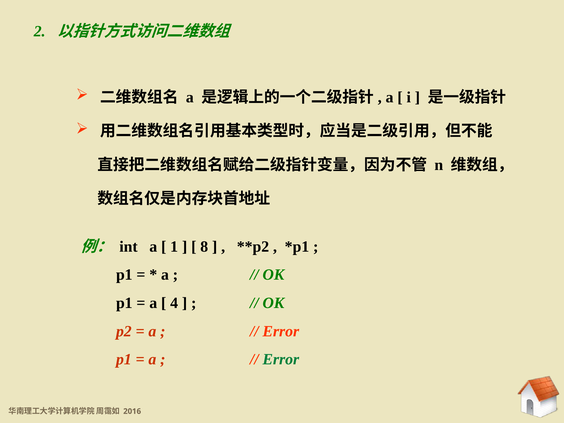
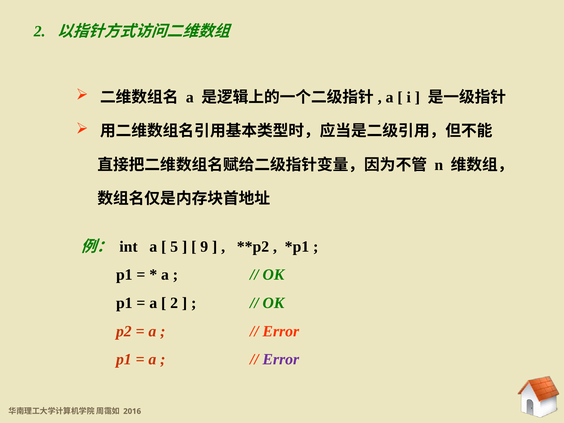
1: 1 -> 5 (174, 247)
8: 8 -> 9 (204, 247)
4: 4 -> 2 (174, 303)
Error colour: green -> purple (281, 359)
